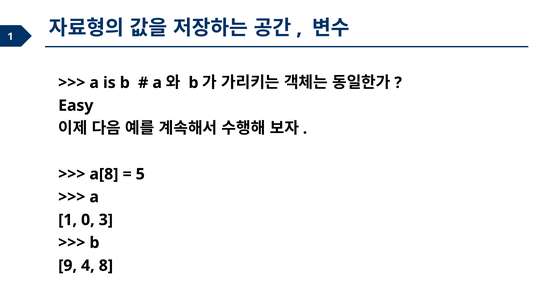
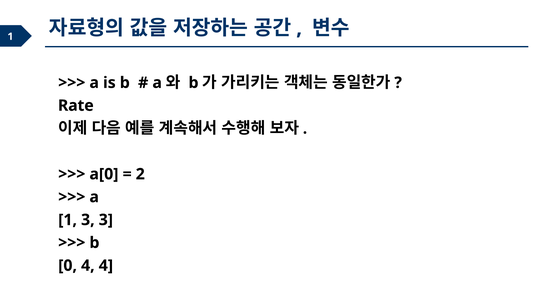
Easy: Easy -> Rate (76, 106)
a[8: a[8 -> a[0 (104, 174)
5: 5 -> 2 (140, 174)
1 0: 0 -> 3 (88, 220)
9: 9 -> 0 (68, 266)
4 8: 8 -> 4 (106, 266)
